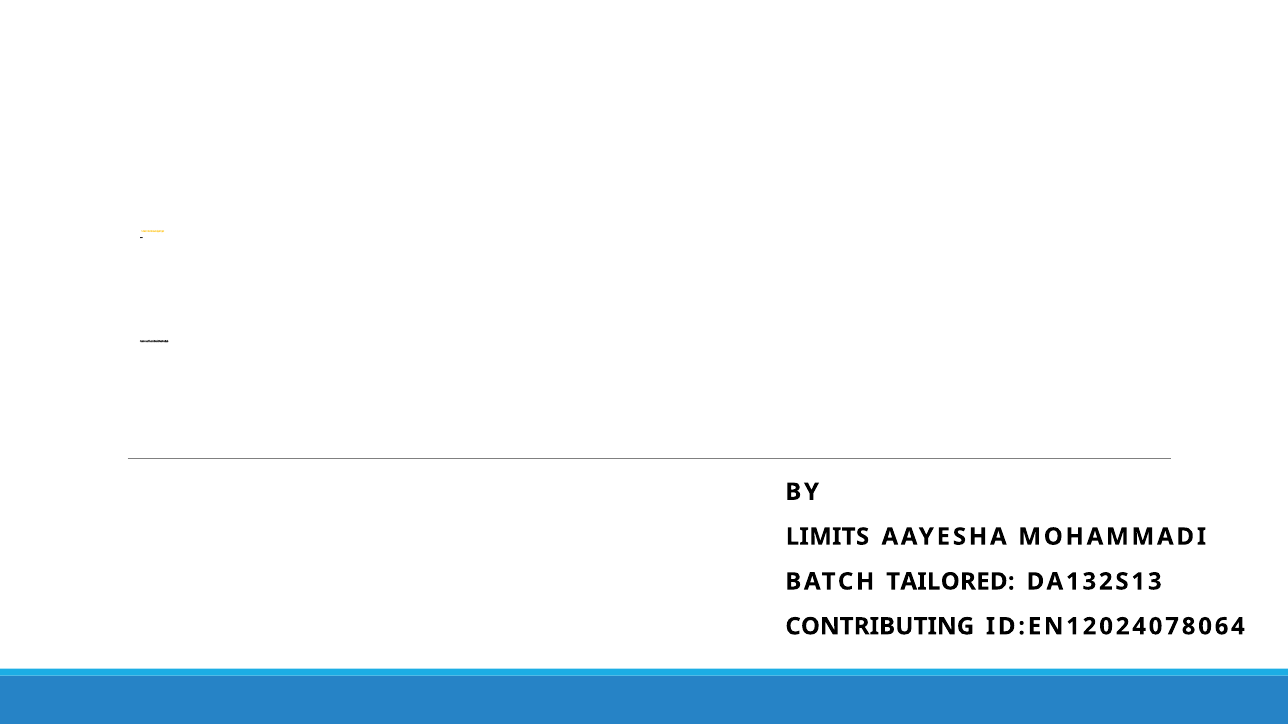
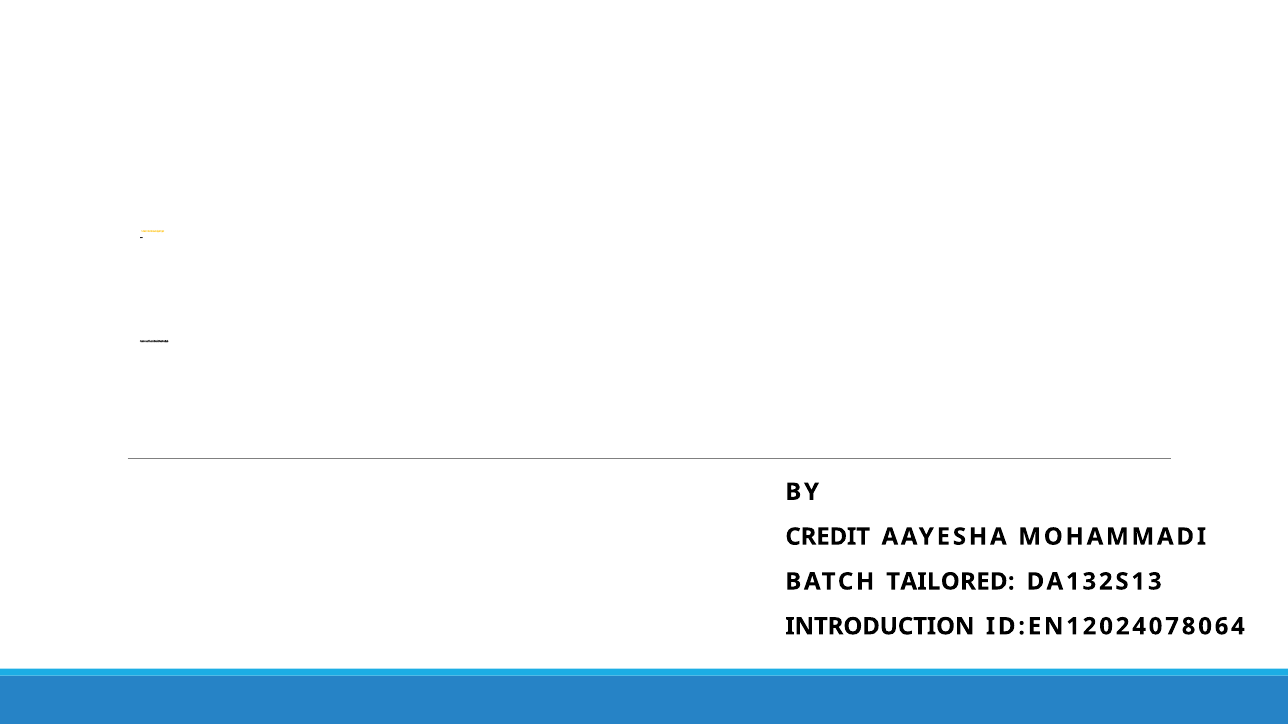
LIMITS: LIMITS -> CREDIT (828, 537)
CONTRIBUTING: CONTRIBUTING -> INTRODUCTION (880, 627)
